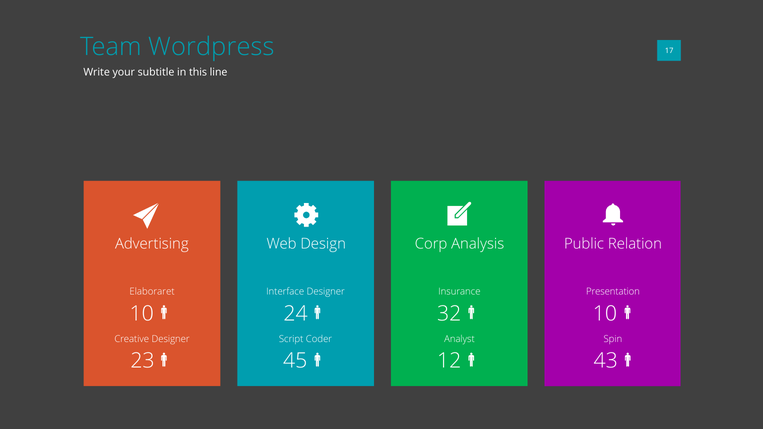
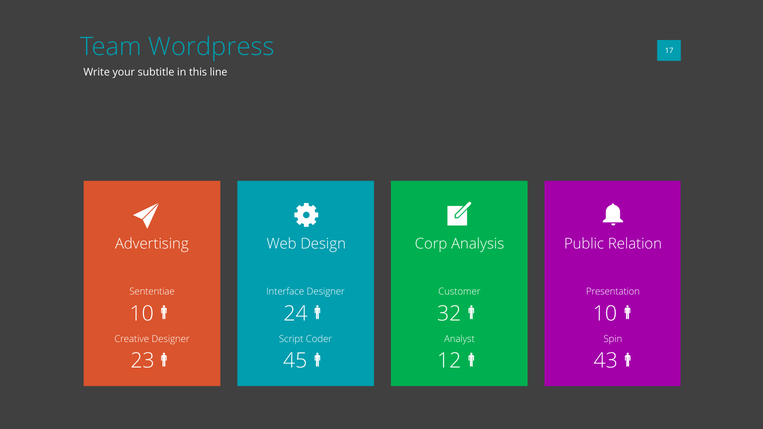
Elaboraret: Elaboraret -> Sententiae (152, 292)
Insurance: Insurance -> Customer (459, 292)
